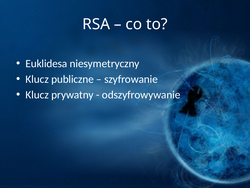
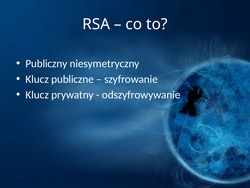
Euklidesa: Euklidesa -> Publiczny (46, 63)
